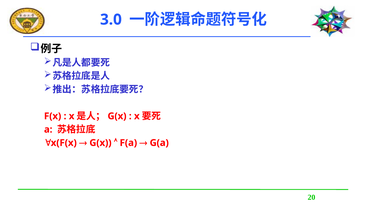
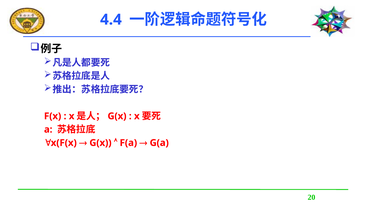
3.0: 3.0 -> 4.4 (111, 20)
